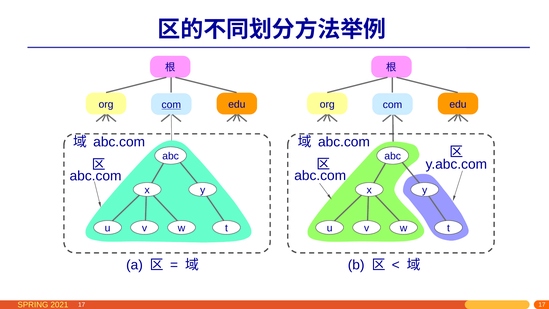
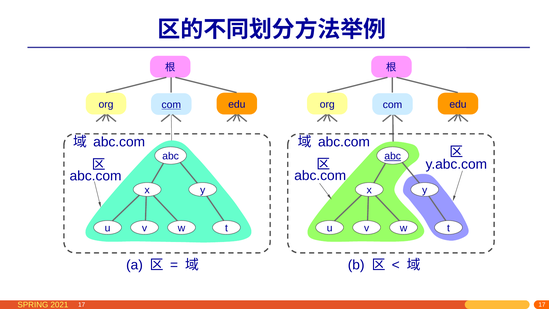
abc underline: none -> present (393, 156)
